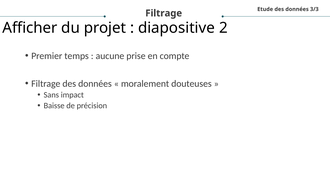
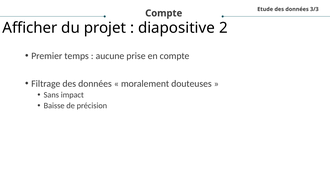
Filtrage: Filtrage -> Compte (164, 13)
